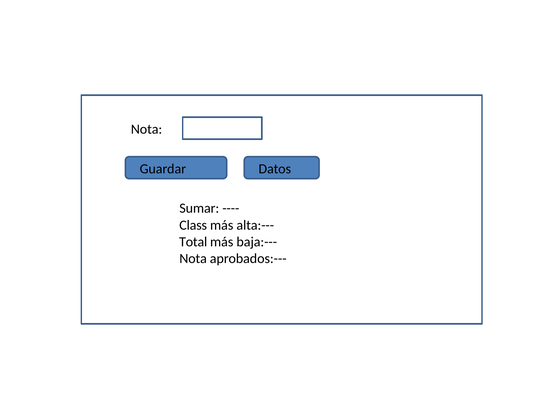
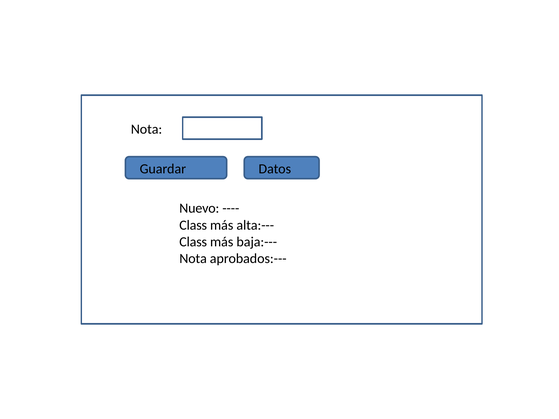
Sumar: Sumar -> Nuevo (199, 209)
Total: Total -> Class (193, 242)
